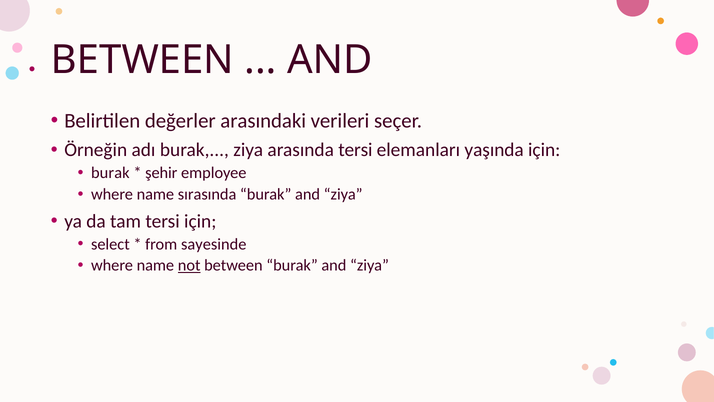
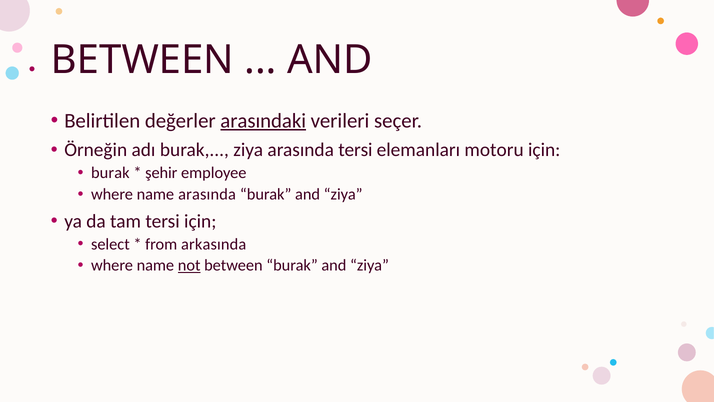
arasındaki underline: none -> present (263, 121)
yaşında: yaşında -> motoru (494, 150)
name sırasında: sırasında -> arasında (207, 194)
sayesinde: sayesinde -> arkasında (214, 244)
